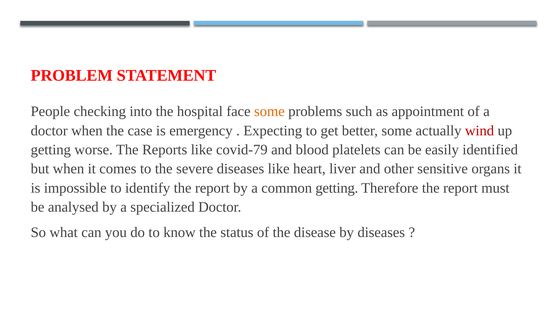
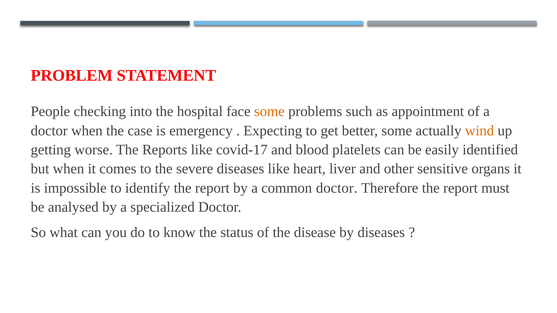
wind colour: red -> orange (480, 131)
covid-79: covid-79 -> covid-17 (242, 150)
common getting: getting -> doctor (337, 188)
